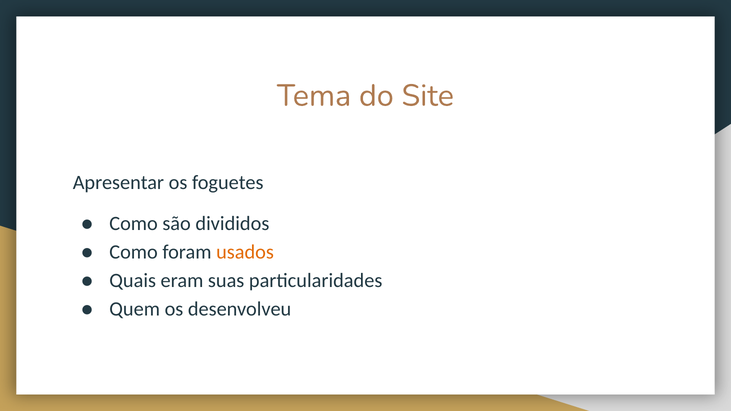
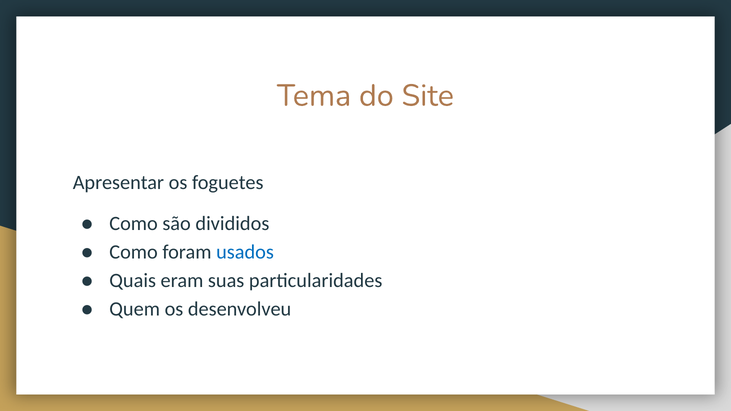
usados colour: orange -> blue (245, 252)
